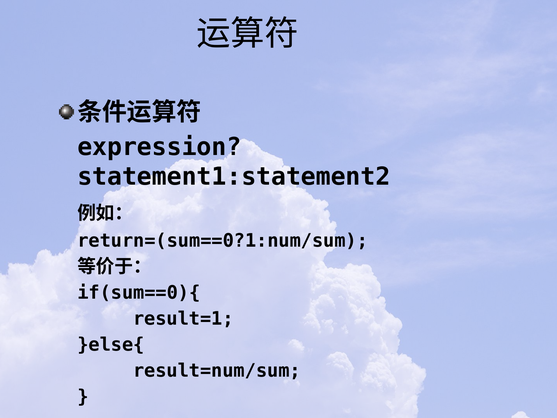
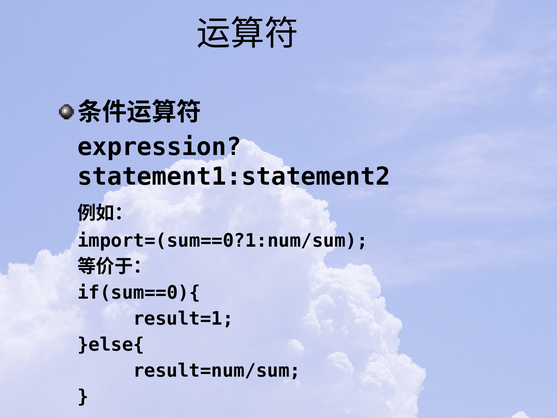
return=(sum==0?1:num/sum: return=(sum==0?1:num/sum -> import=(sum==0?1:num/sum (223, 240)
